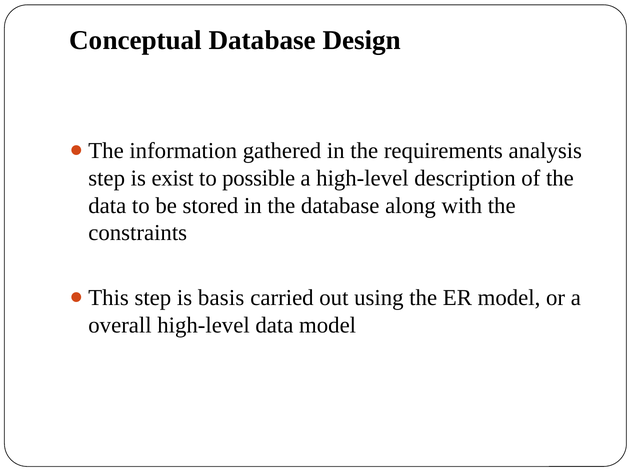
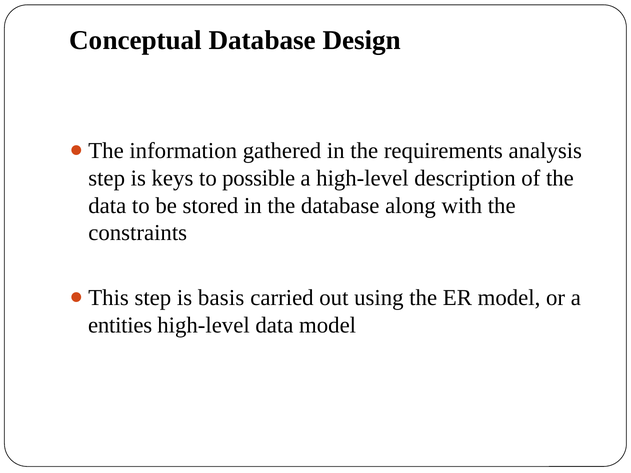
exist: exist -> keys (172, 178)
overall: overall -> entities (120, 325)
